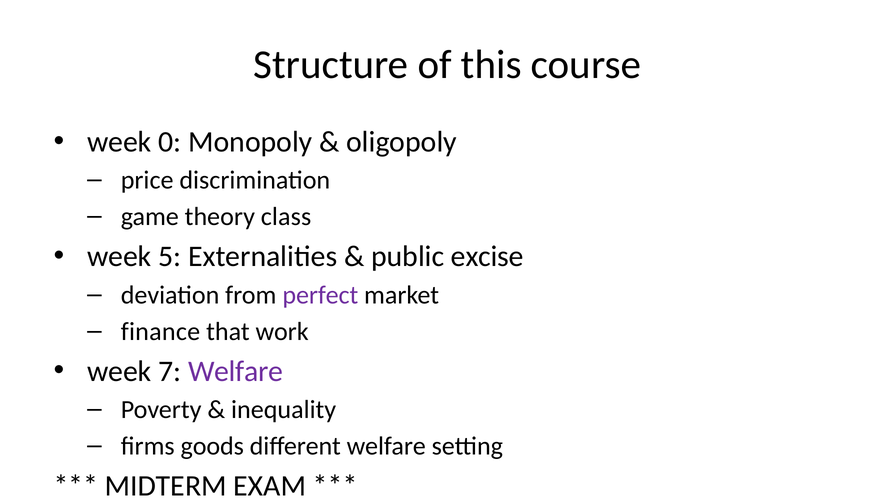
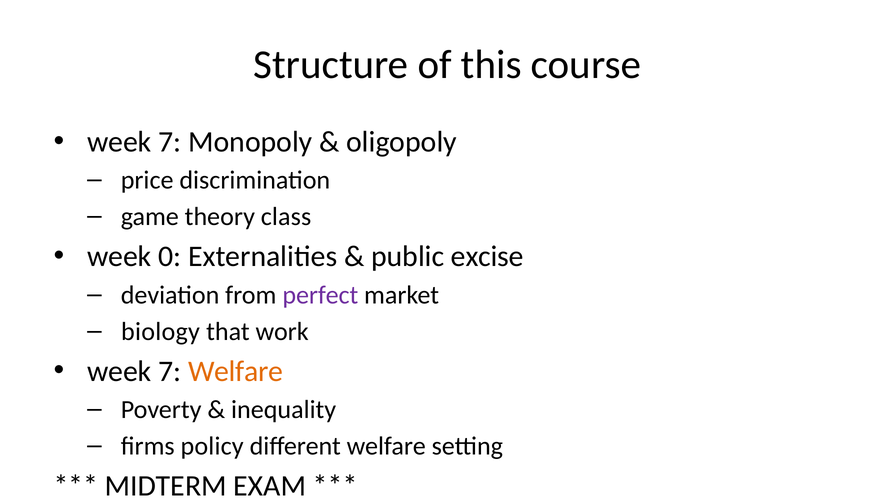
0: 0 -> 7 (170, 142)
5: 5 -> 0 (170, 257)
finance: finance -> biology (160, 332)
Welfare colour: purple -> orange (236, 372)
goods: goods -> policy (212, 447)
